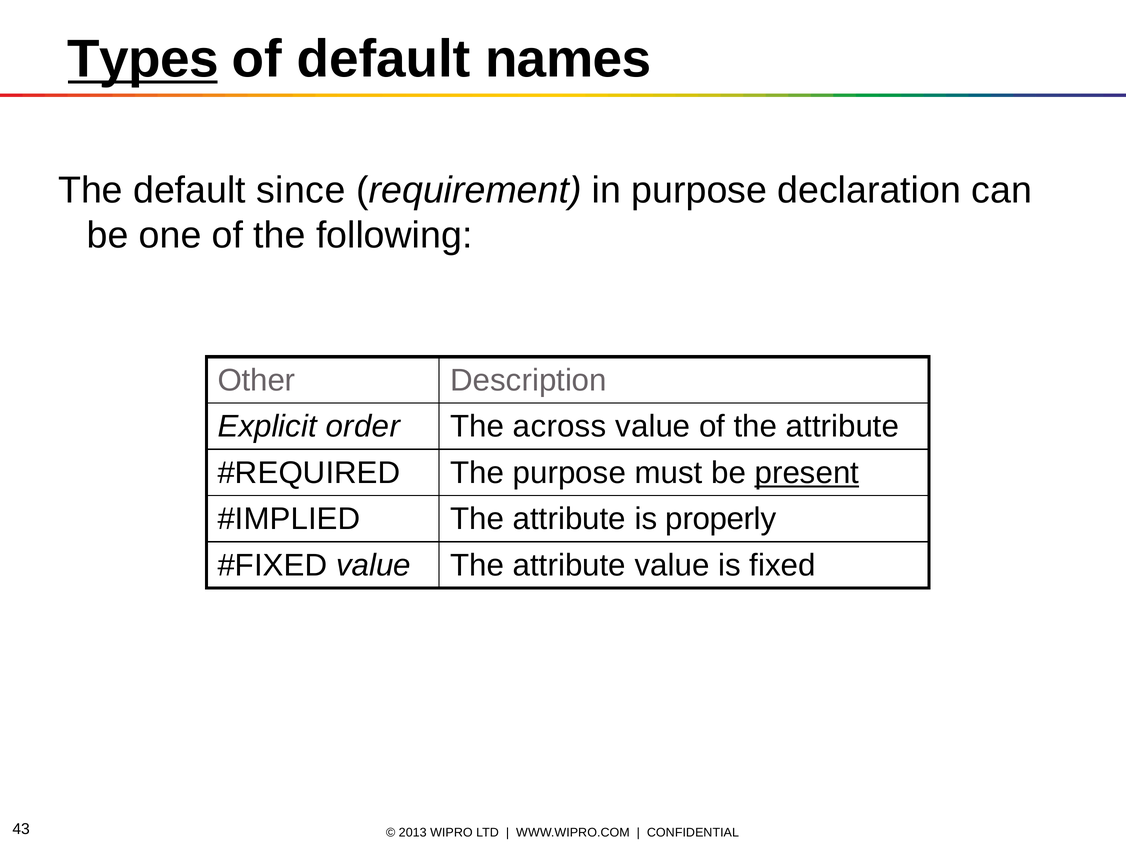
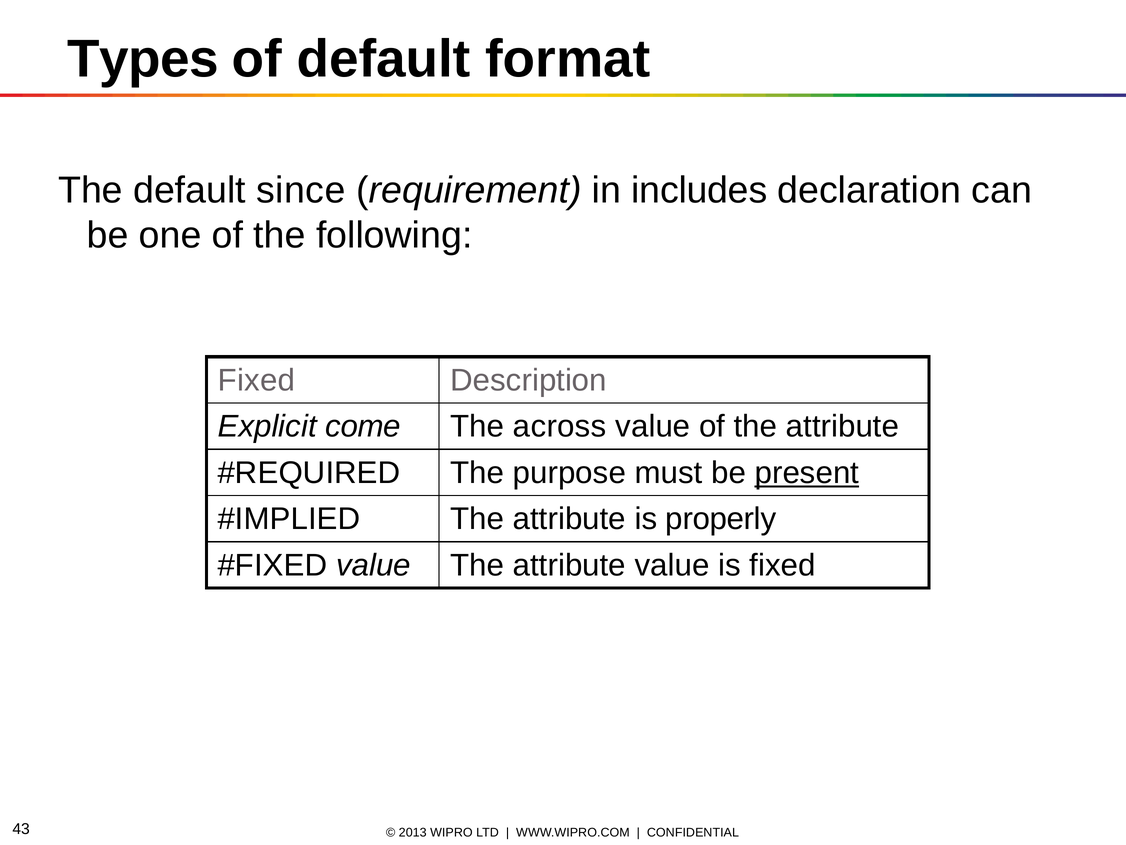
Types underline: present -> none (143, 59)
names: names -> format (568, 59)
in purpose: purpose -> includes (699, 190)
Other: Other -> Fixed (256, 380)
order: order -> come (363, 426)
